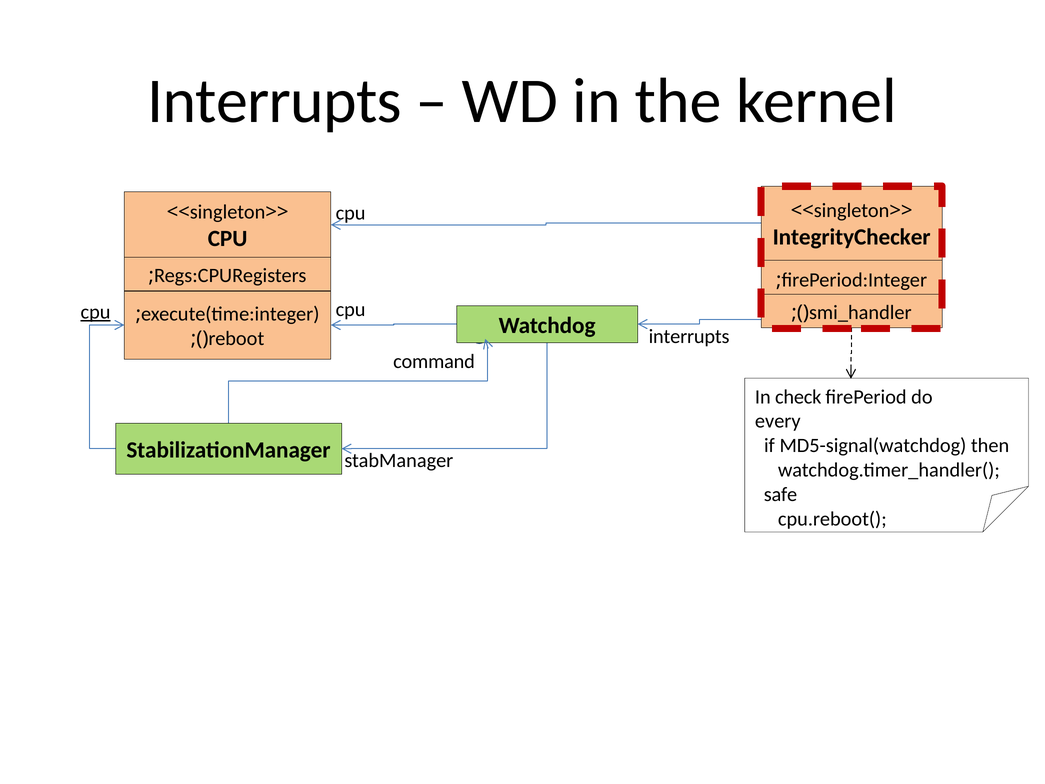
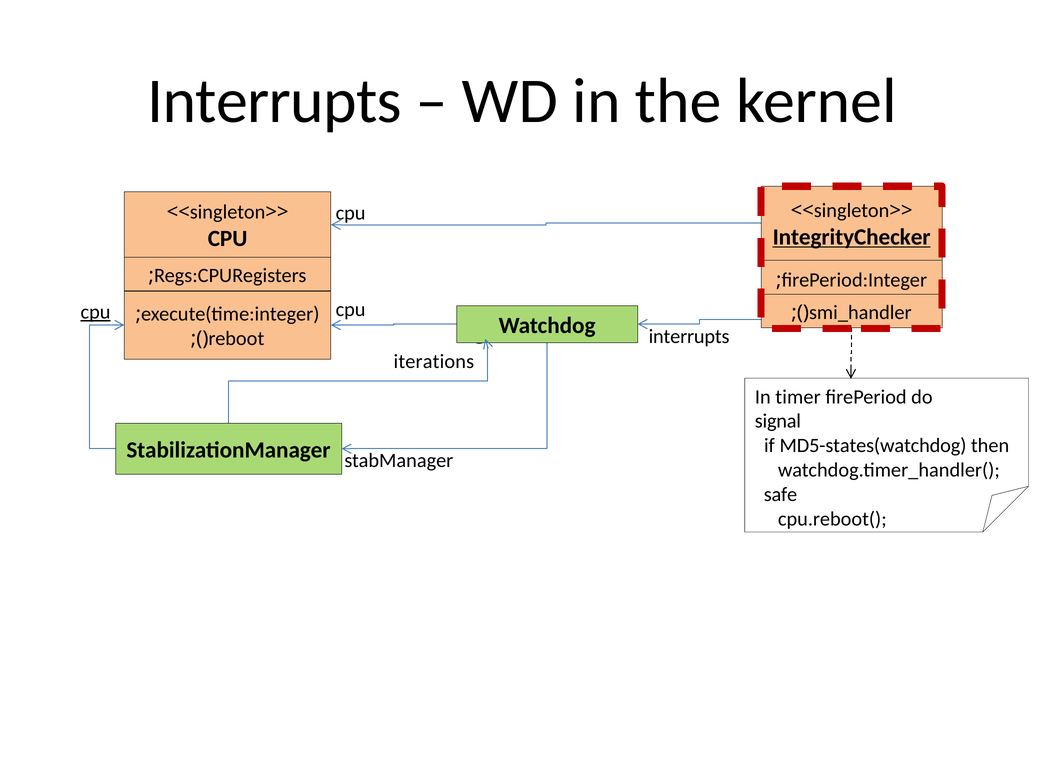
IntegrityChecker underline: none -> present (852, 237)
command: command -> iterations (434, 361)
check: check -> timer (798, 397)
every: every -> signal (778, 421)
MD5-signal(watchdog: MD5-signal(watchdog -> MD5-states(watchdog (873, 446)
